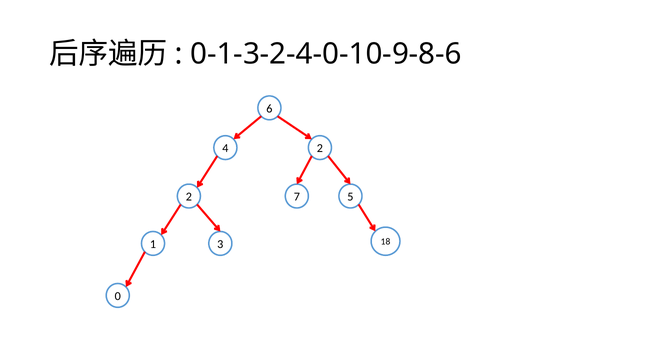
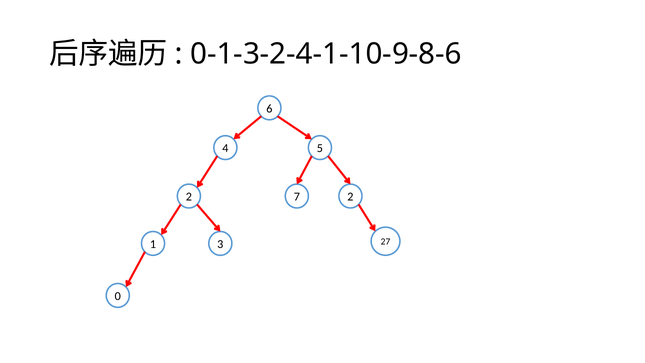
0-1-3-2-4-0-10-9-8-6: 0-1-3-2-4-0-10-9-8-6 -> 0-1-3-2-4-1-10-9-8-6 (326, 54)
4 2: 2 -> 5 (320, 148)
7 5: 5 -> 2 (350, 197)
18: 18 -> 27 (386, 242)
